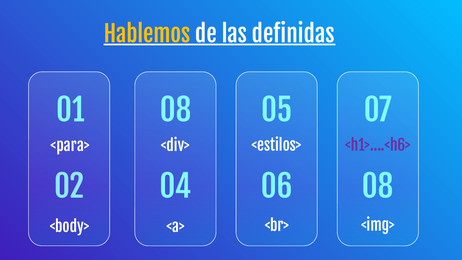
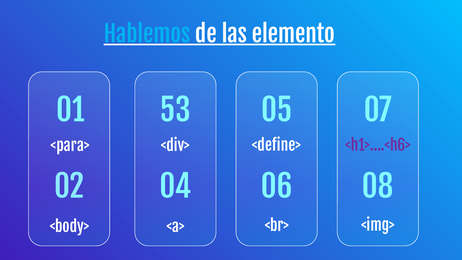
Hablemos colour: yellow -> light blue (147, 35)
definidas: definidas -> elemento (293, 35)
01 08: 08 -> 53 (175, 111)
<estilos>: <estilos> -> <define> (277, 146)
